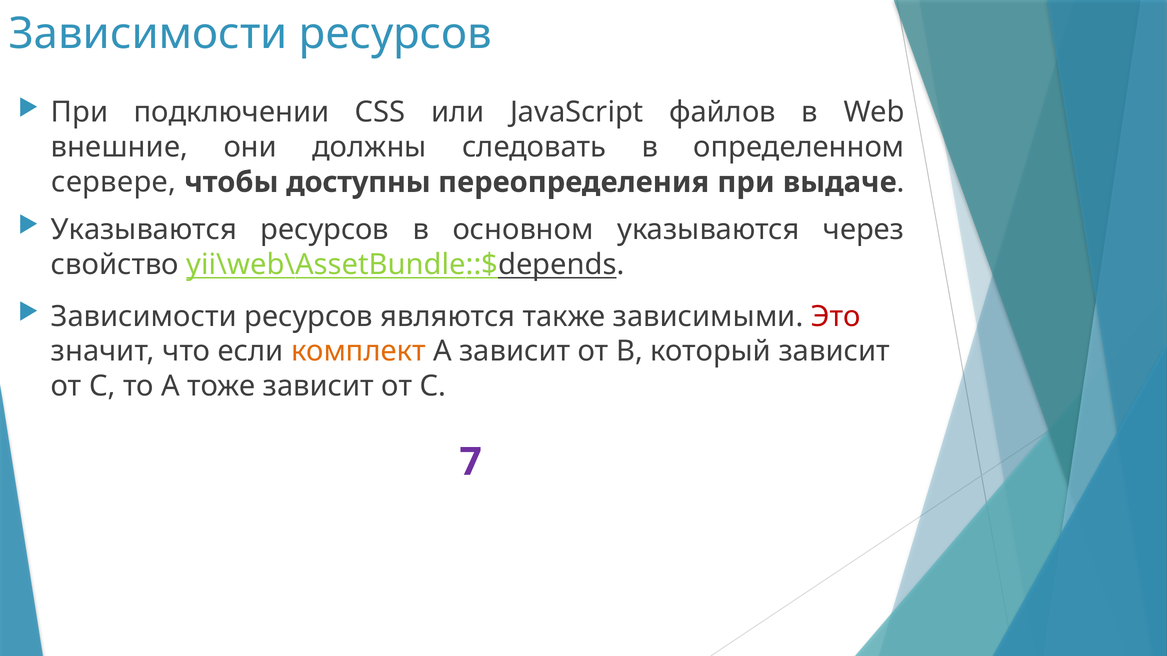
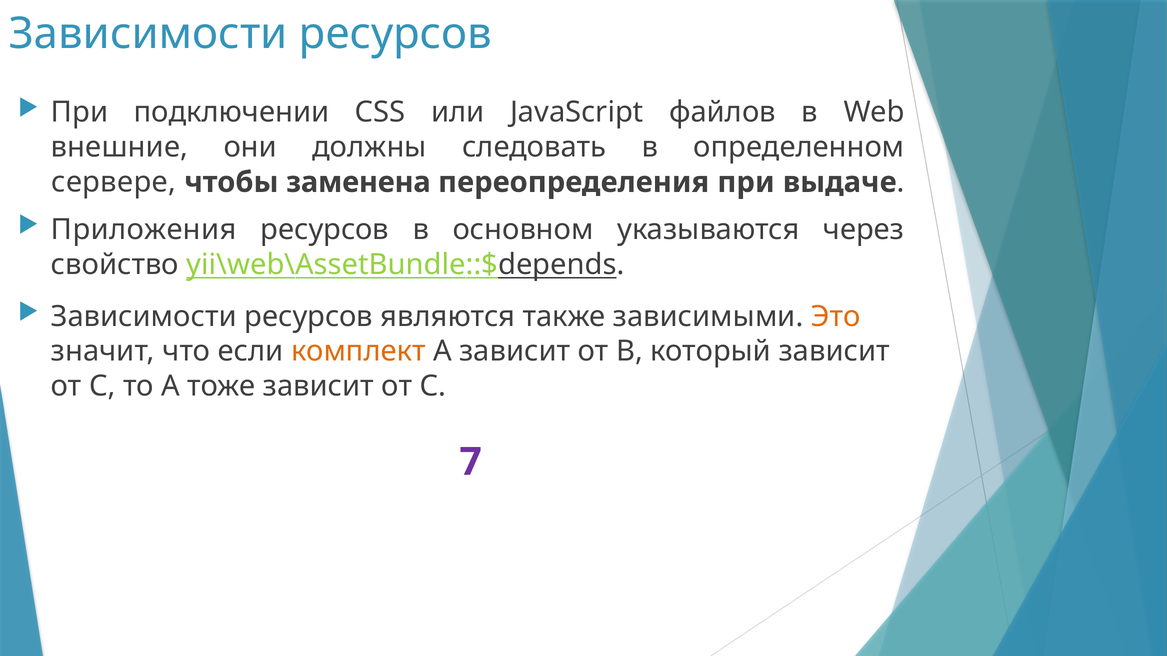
доступны: доступны -> заменена (358, 182)
Указываются: Указываются -> Приложения (144, 230)
Это colour: red -> orange (836, 317)
